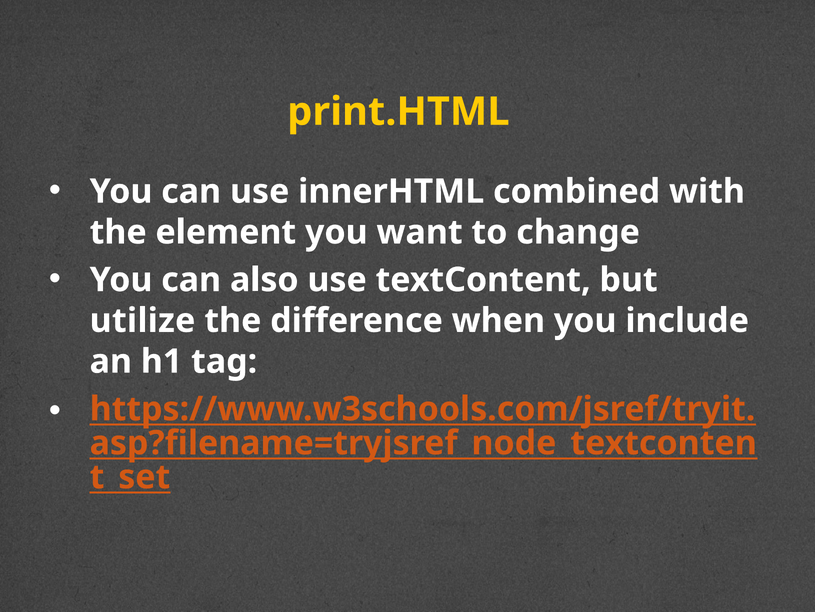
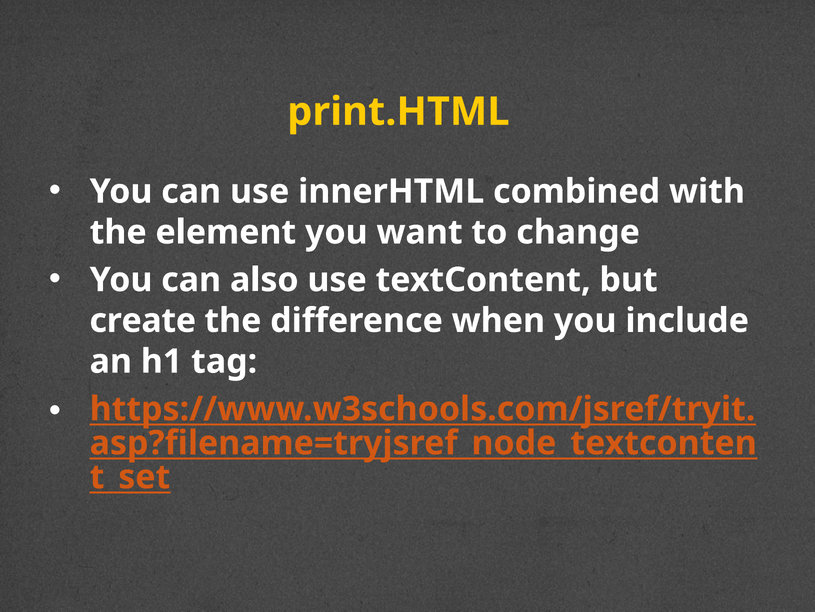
utilize: utilize -> create (143, 320)
